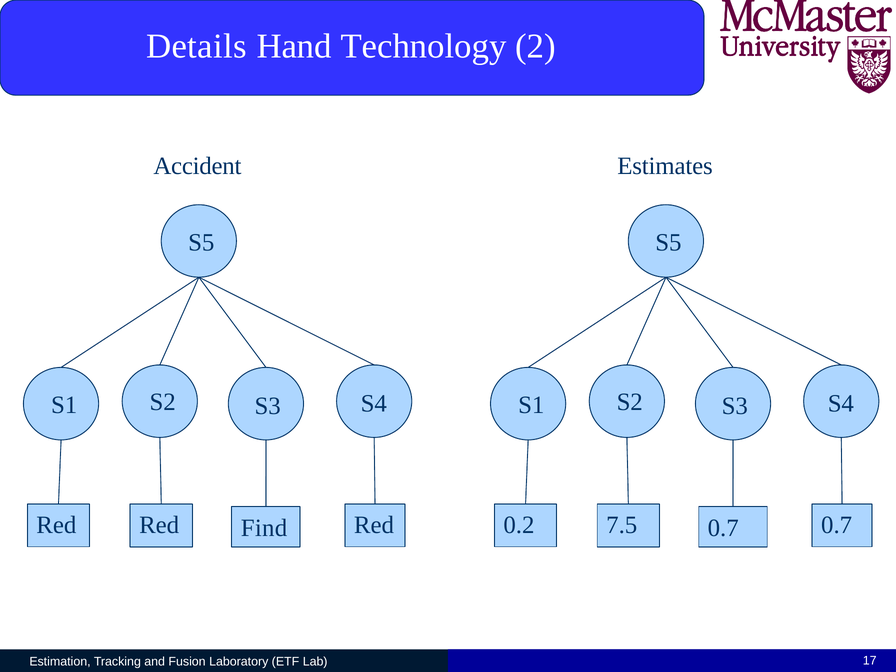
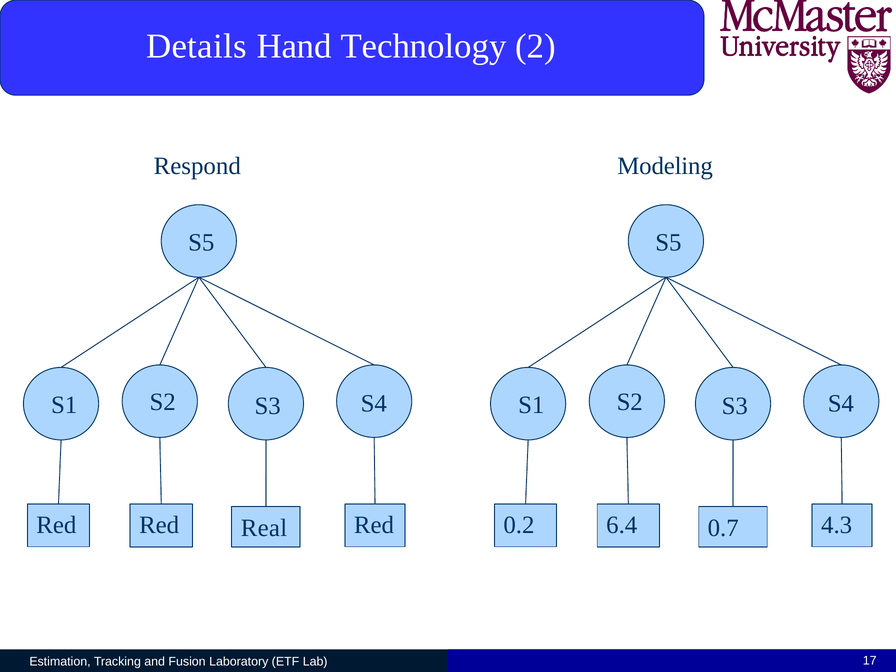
Estimates: Estimates -> Modeling (665, 166)
Accident: Accident -> Respond (197, 166)
Find: Find -> Real (264, 528)
7.5: 7.5 -> 6.4 (622, 525)
0.7 0.7: 0.7 -> 4.3 (837, 525)
